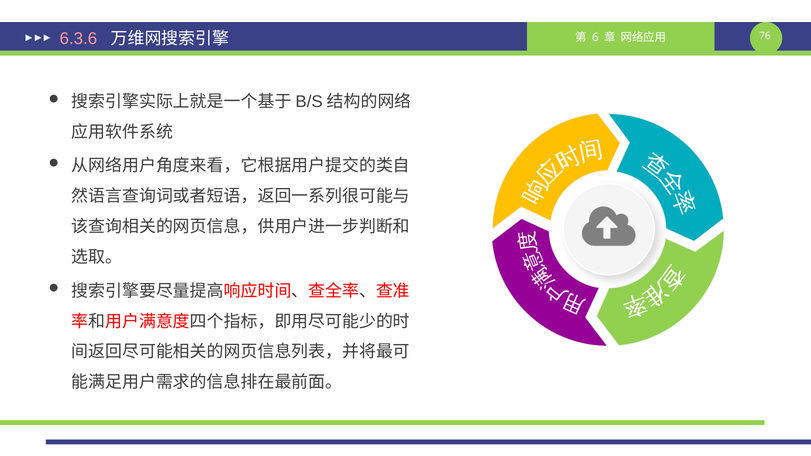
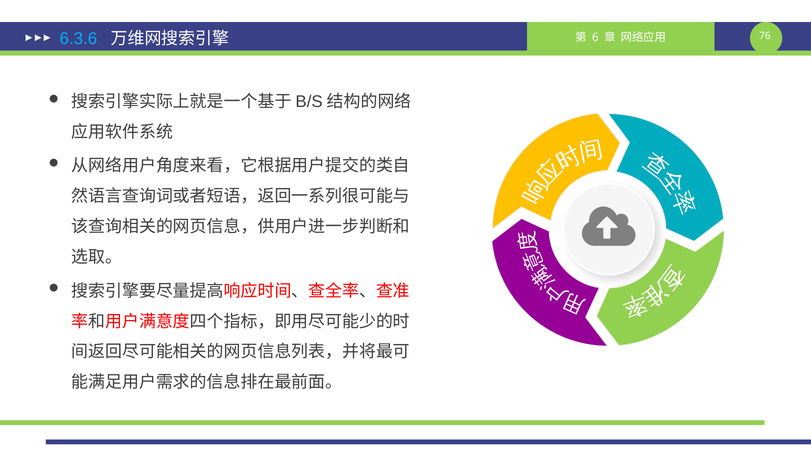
6.3.6 colour: pink -> light blue (78, 39)
